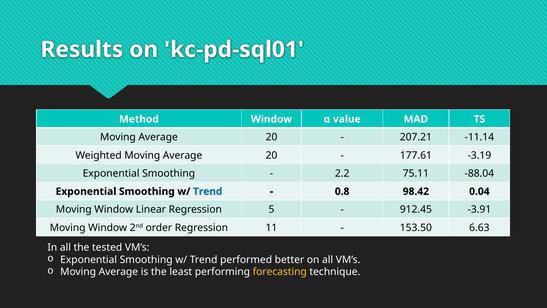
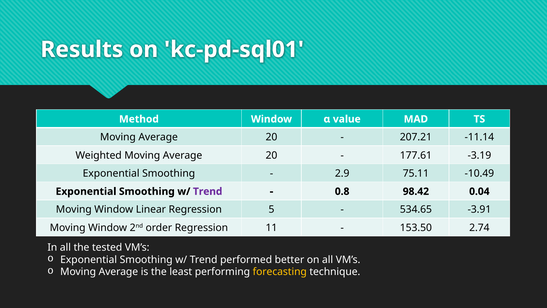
2.2: 2.2 -> 2.9 (342, 173)
-88.04: -88.04 -> -10.49 (479, 173)
Trend colour: blue -> purple (208, 191)
912.45: 912.45 -> 534.65 (416, 209)
6.63: 6.63 -> 2.74 (479, 227)
